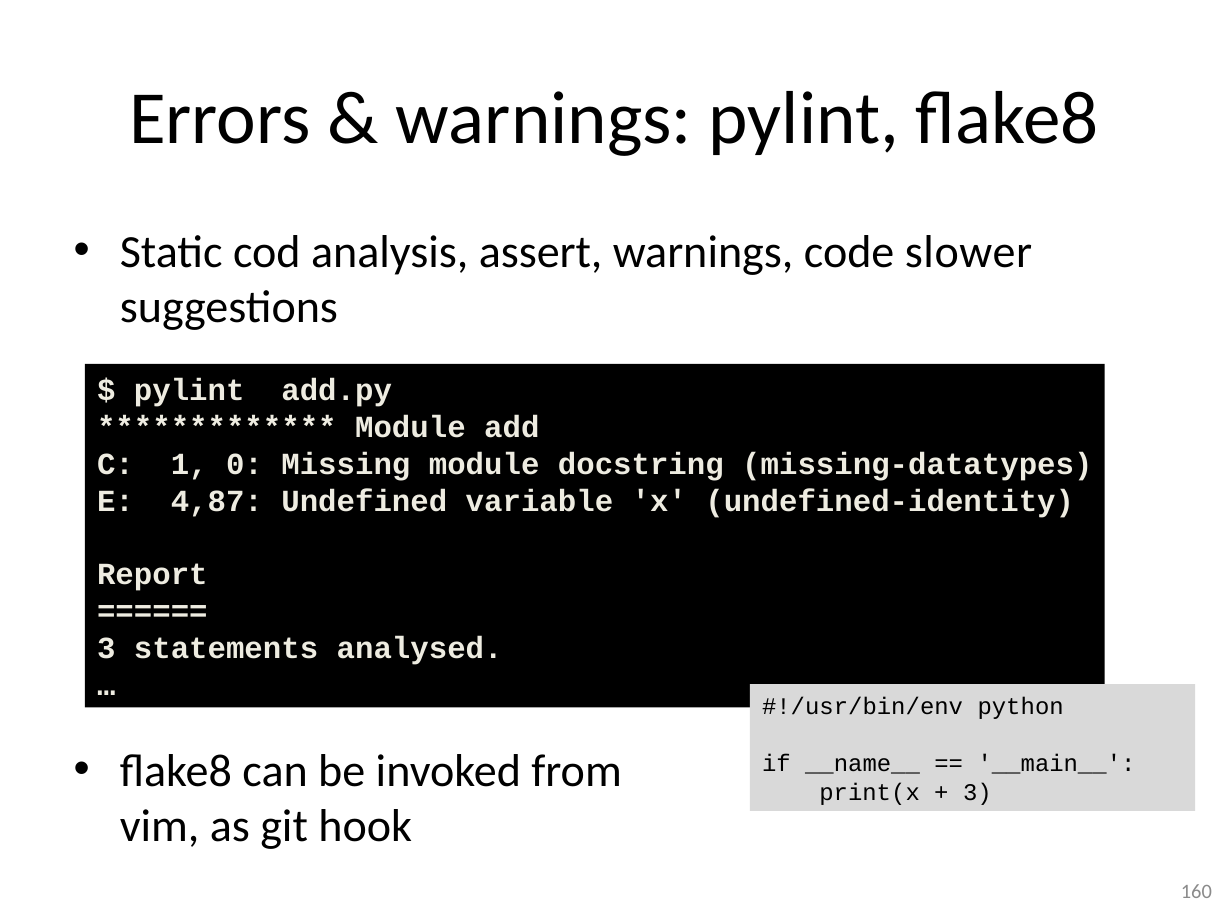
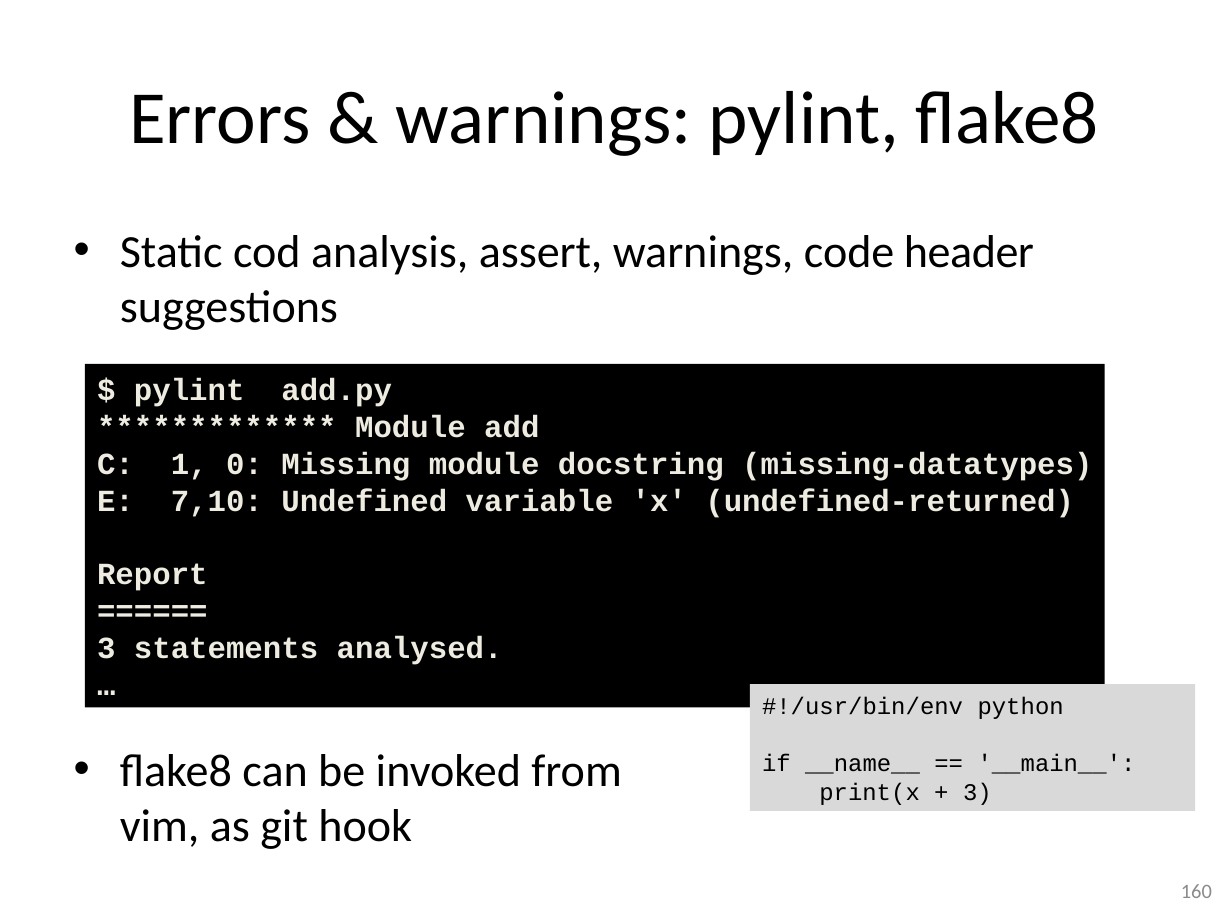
slower: slower -> header (969, 252)
4,87: 4,87 -> 7,10 (217, 501)
undefined-identity: undefined-identity -> undefined-returned (890, 501)
